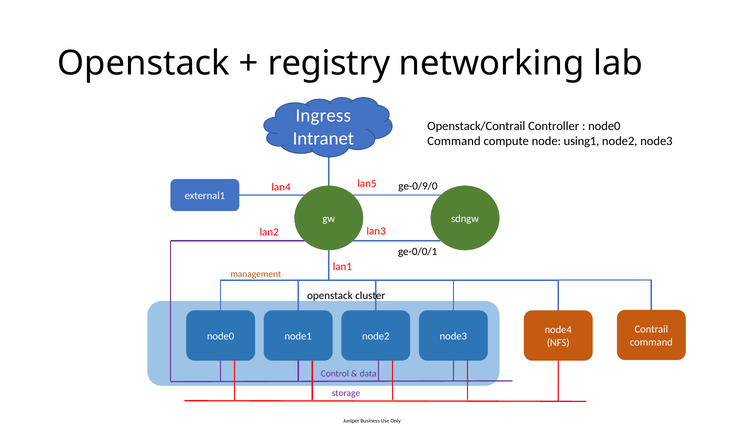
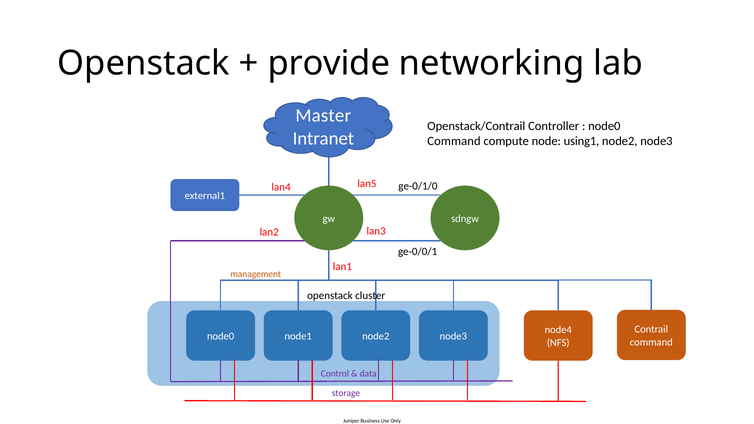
registry: registry -> provide (329, 63)
Ingress: Ingress -> Master (323, 116)
ge-0/9/0: ge-0/9/0 -> ge-0/1/0 (418, 186)
